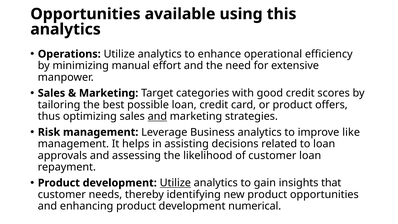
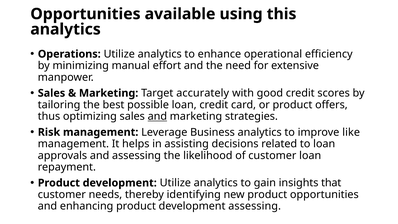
categories: categories -> accurately (203, 93)
Utilize underline: present -> none (175, 183)
development numerical: numerical -> assessing (255, 206)
